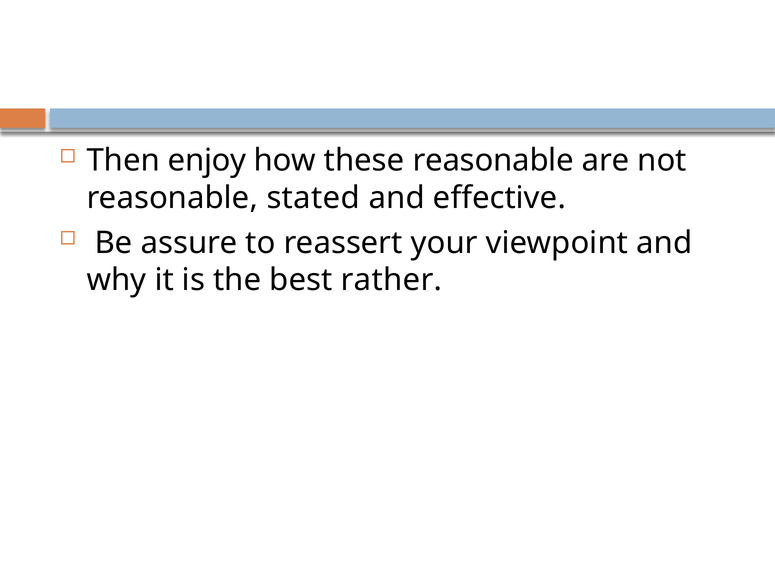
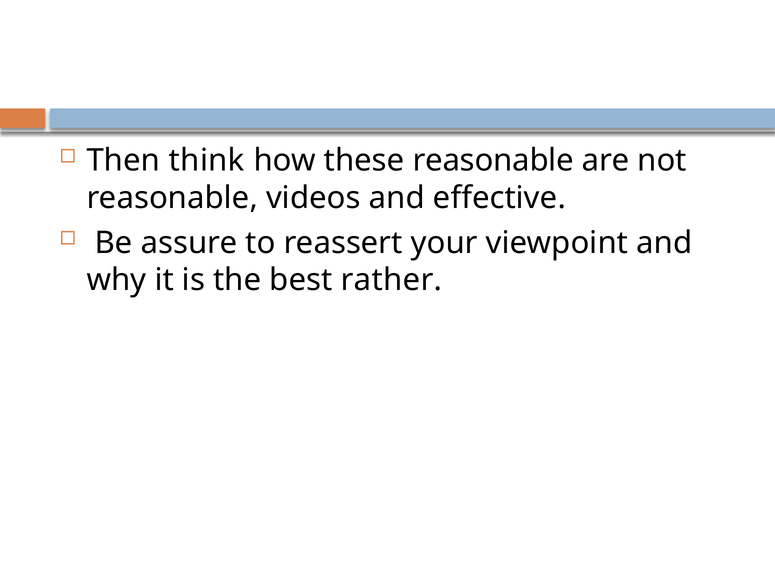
enjoy: enjoy -> think (207, 160)
stated: stated -> videos (313, 198)
